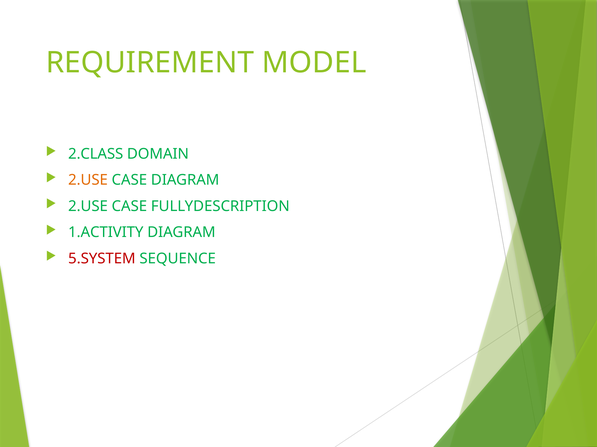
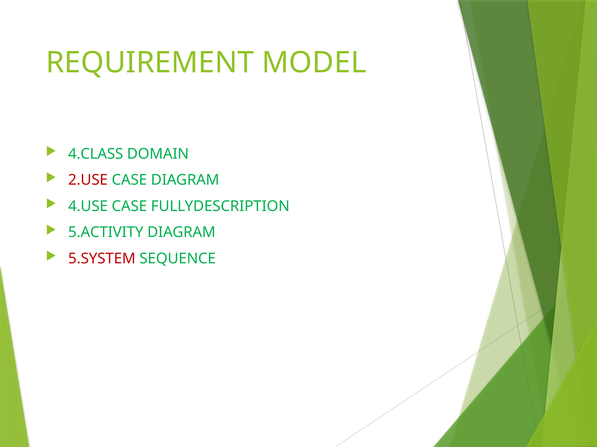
2.CLASS: 2.CLASS -> 4.CLASS (96, 154)
2.USE colour: orange -> red (88, 180)
2.USE: 2.USE -> 4.USE (88, 206)
1.ACTIVITY: 1.ACTIVITY -> 5.ACTIVITY (106, 233)
